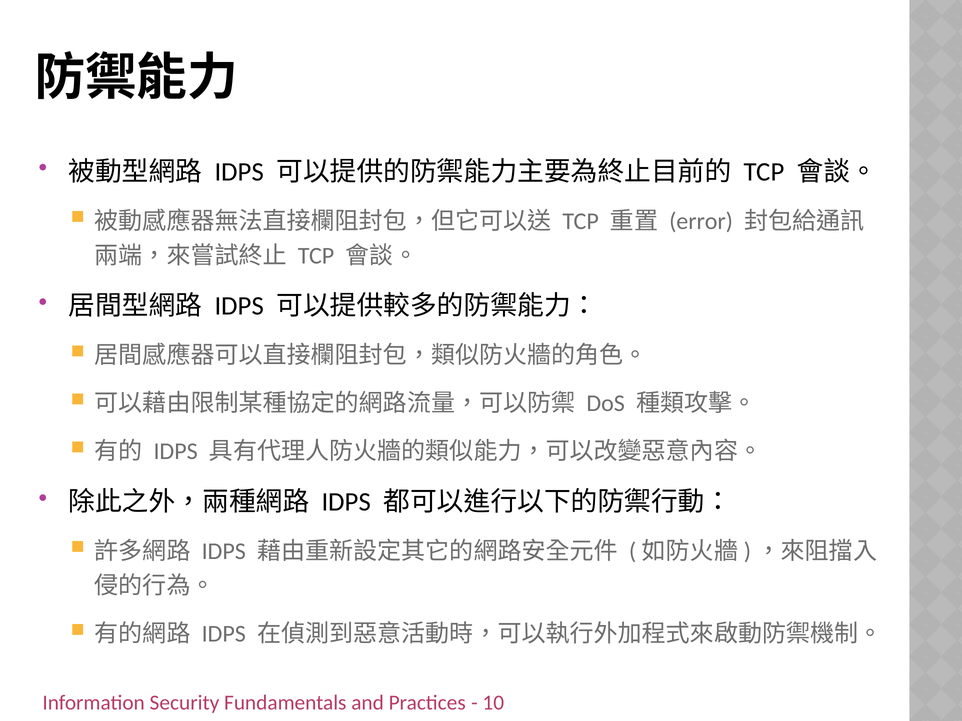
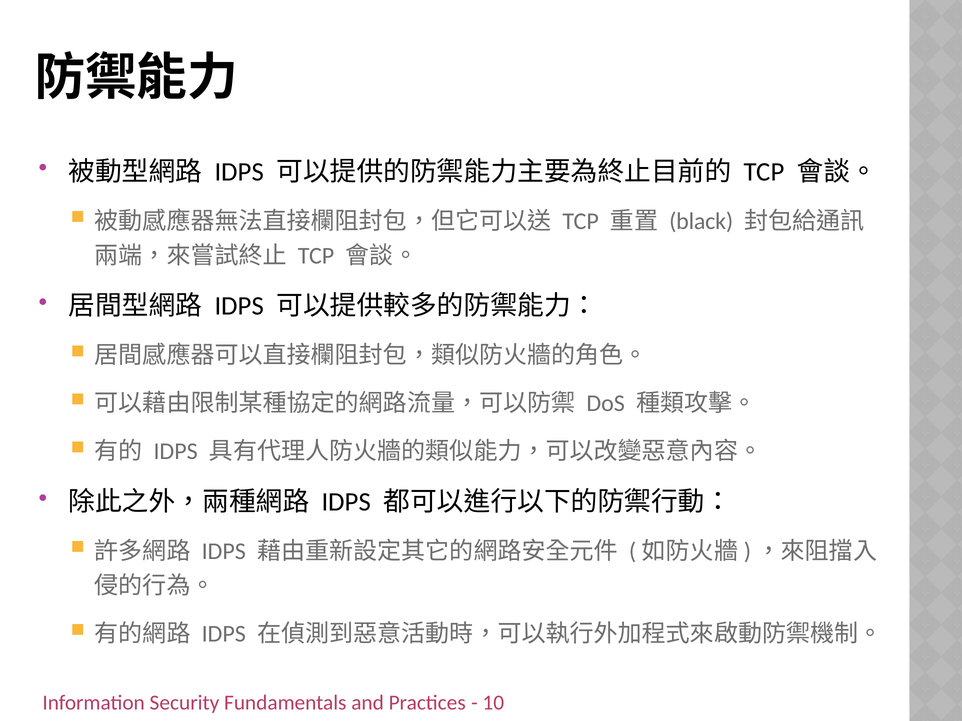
error: error -> black (701, 221)
